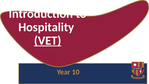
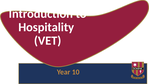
VET underline: present -> none (48, 41)
